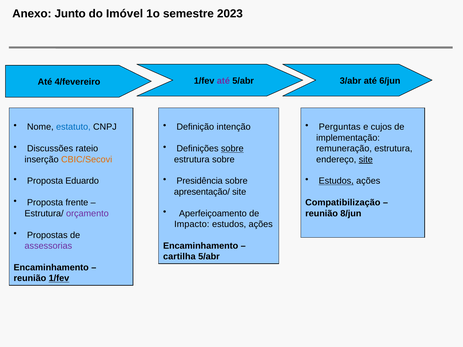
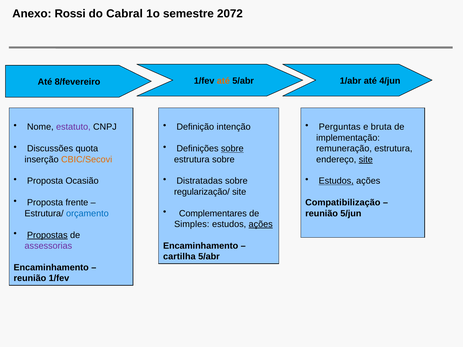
Junto: Junto -> Rossi (70, 14)
Imóvel: Imóvel -> Cabral (125, 14)
2023: 2023 -> 2072 (230, 14)
4/fevereiro: 4/fevereiro -> 8/fevereiro (77, 82)
até colour: purple -> orange (223, 81)
3/abr: 3/abr -> 1/abr (351, 81)
6/jun: 6/jun -> 4/jun (390, 81)
estatuto colour: blue -> purple (73, 127)
cujos: cujos -> bruta (381, 127)
rateio: rateio -> quota (87, 149)
Eduardo: Eduardo -> Ocasião (82, 181)
Presidência: Presidência -> Distratadas (200, 181)
apresentação/: apresentação/ -> regularização/ (202, 192)
Aperfeiçoamento: Aperfeiçoamento -> Complementares (213, 214)
orçamento colour: purple -> blue (87, 214)
8/jun: 8/jun -> 5/jun (351, 214)
Impacto: Impacto -> Simples (192, 224)
ações underline: none -> present (261, 224)
Propostas underline: none -> present (47, 235)
1/fev underline: present -> none (59, 278)
